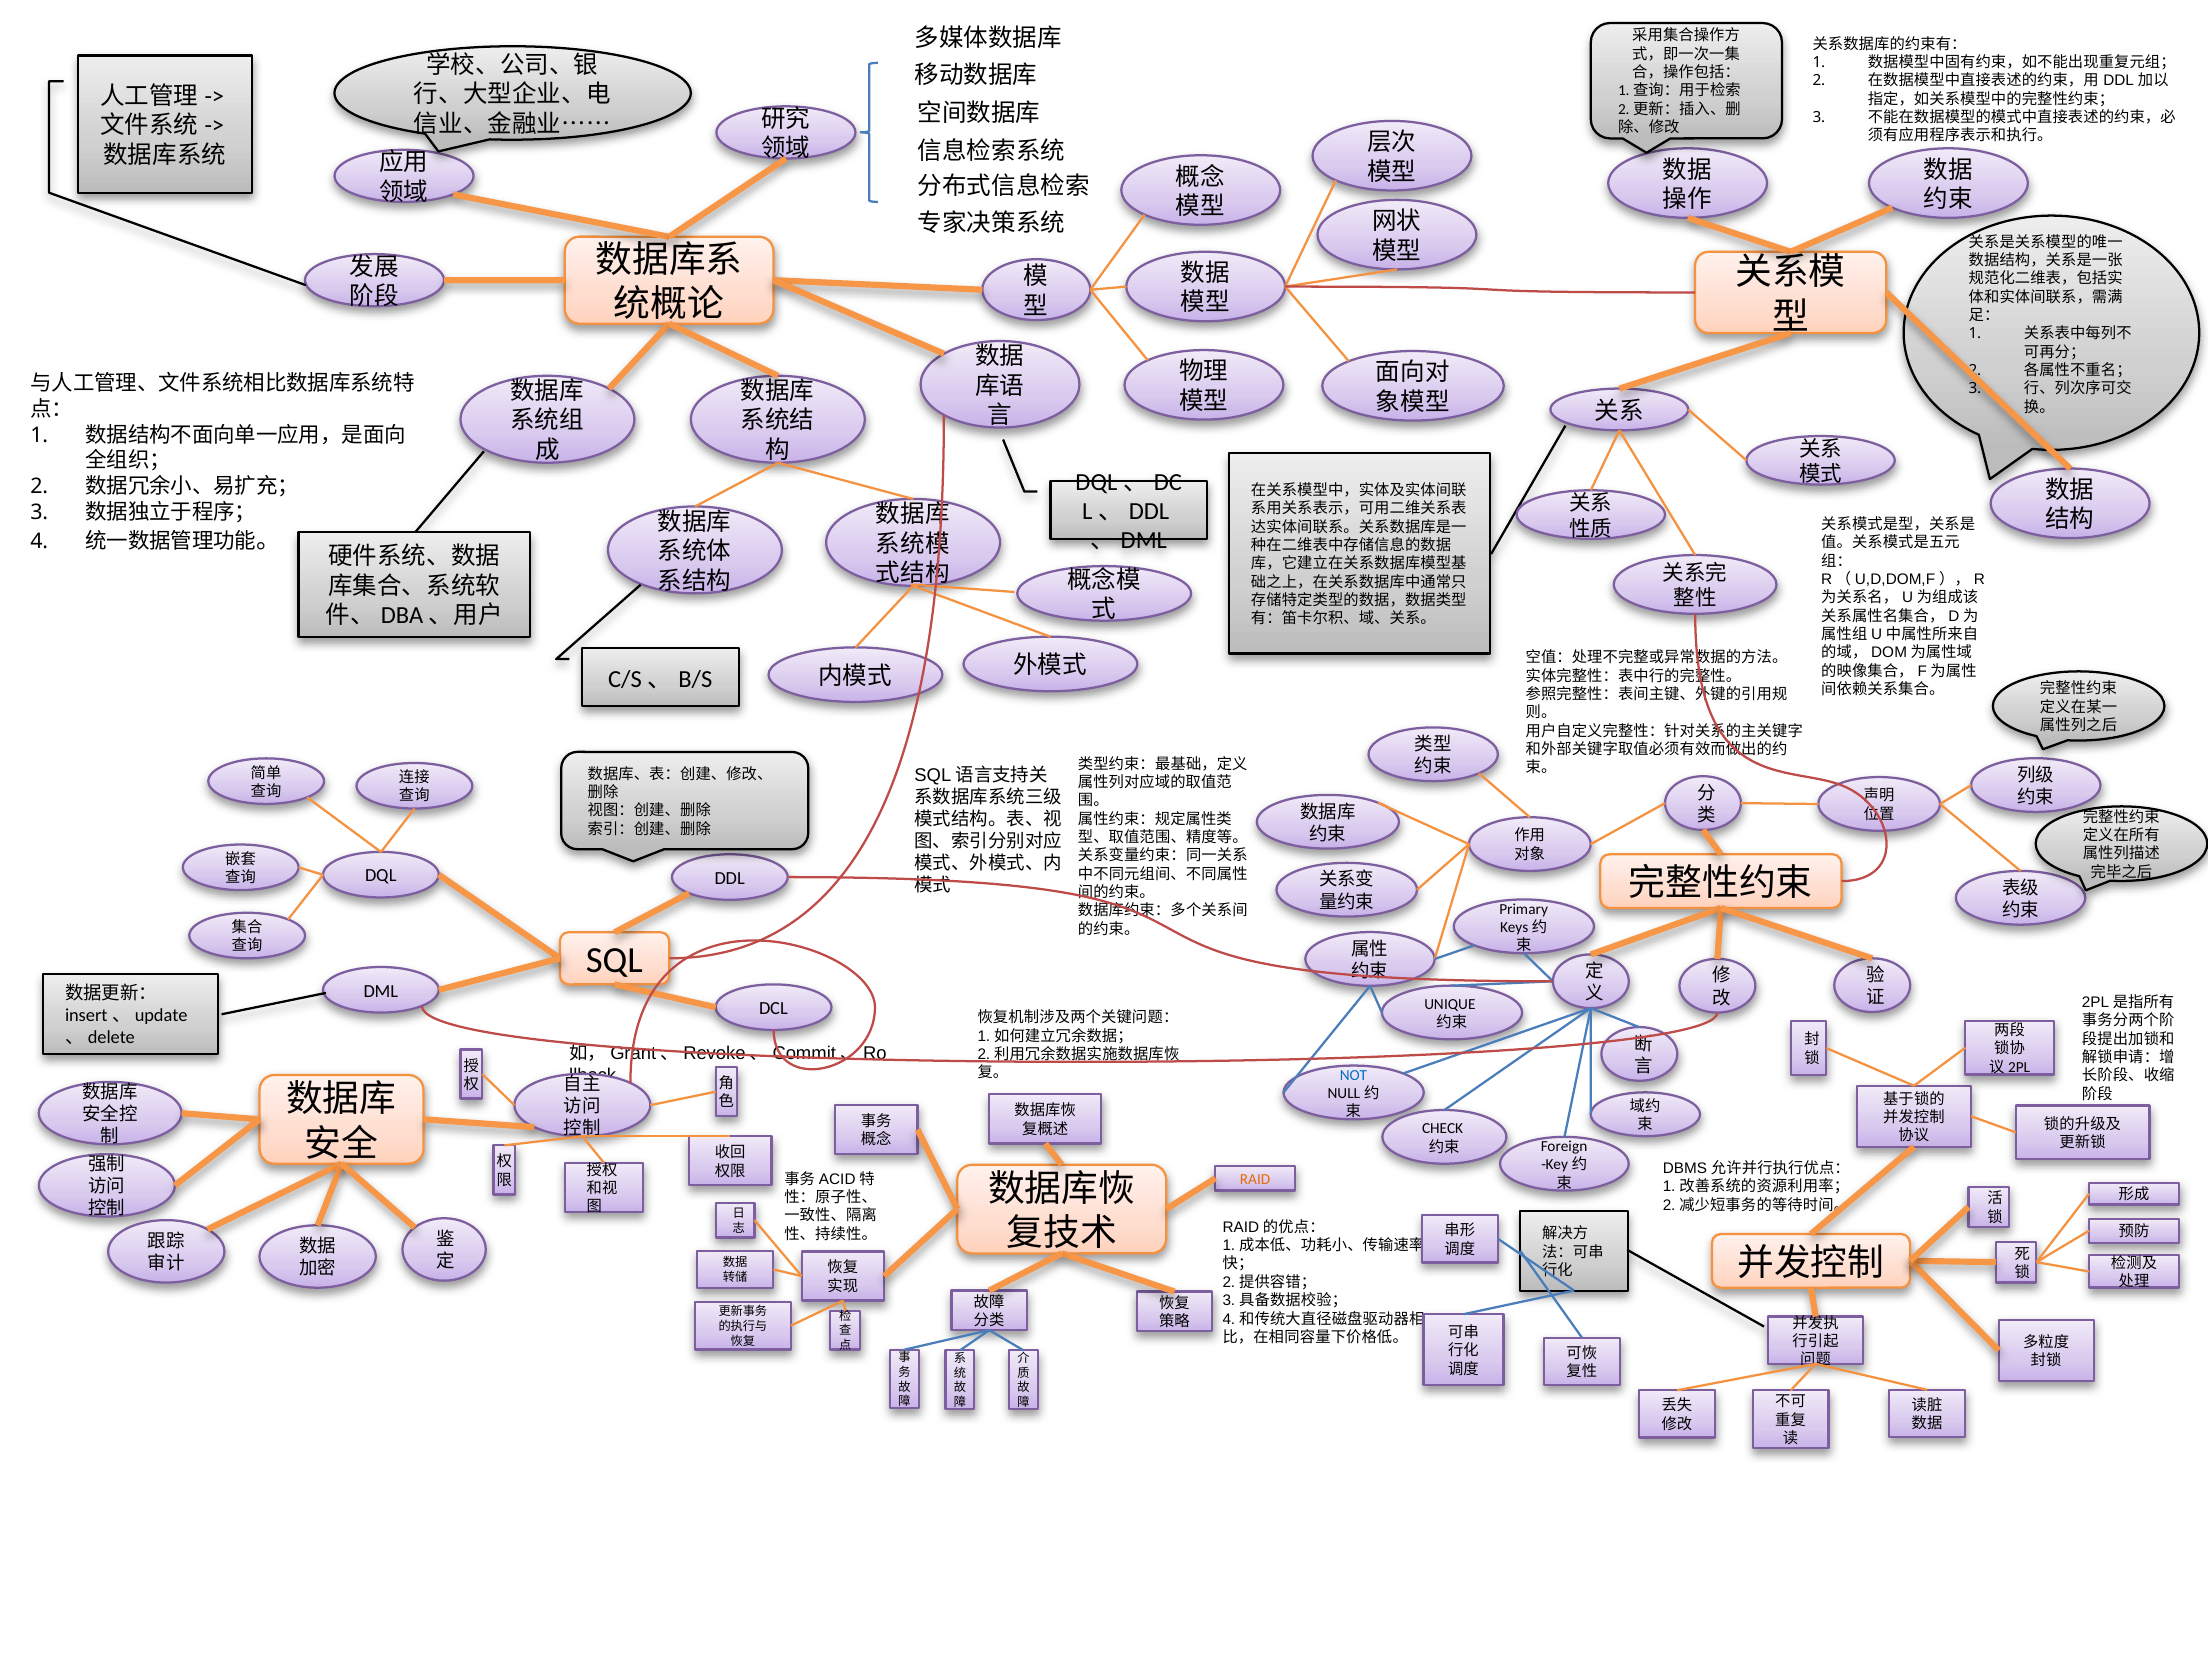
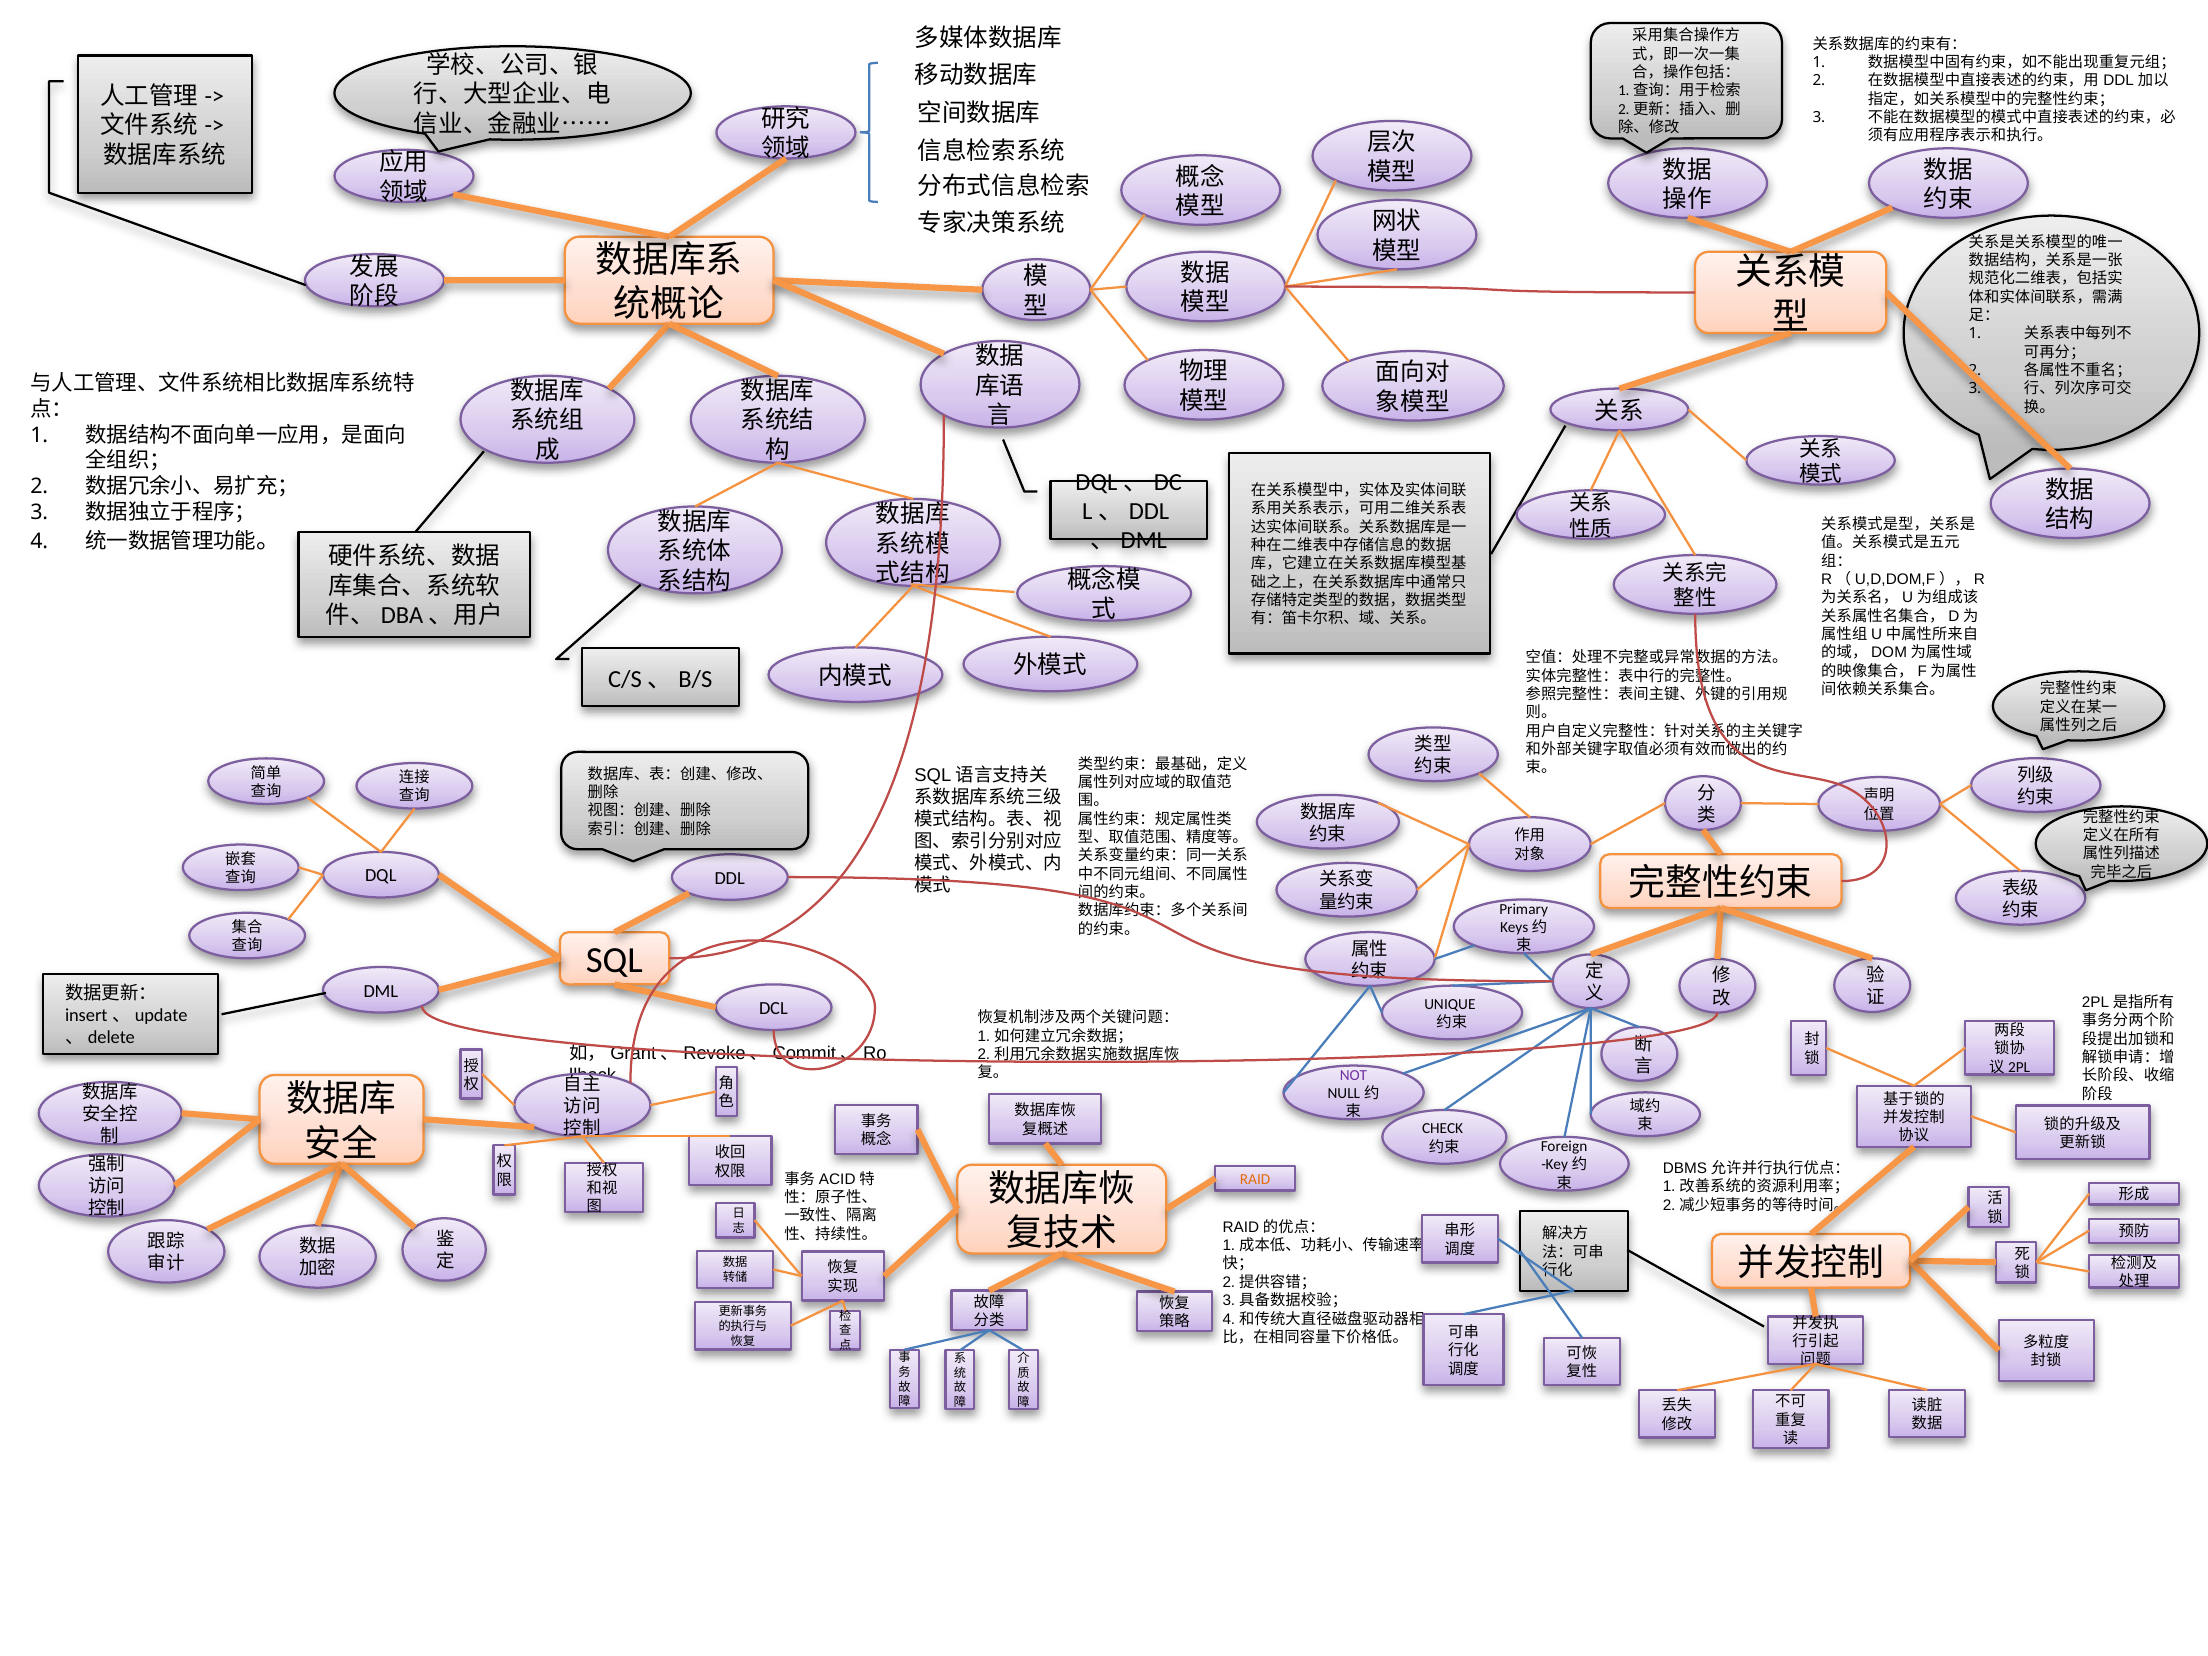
NOT colour: blue -> purple (1353, 1075)
